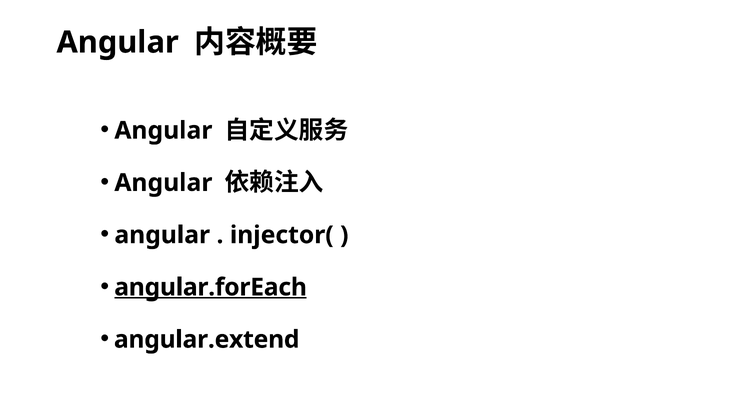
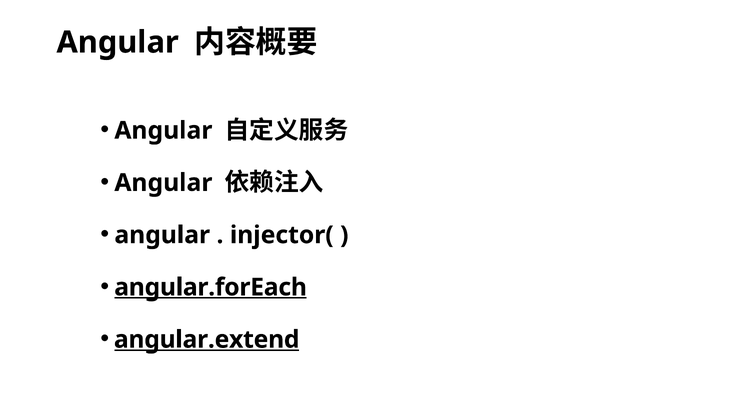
angular.extend underline: none -> present (207, 339)
